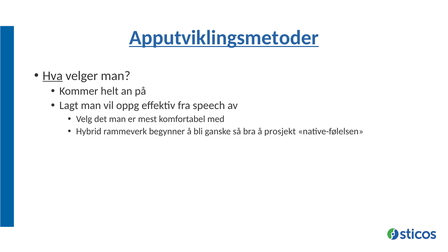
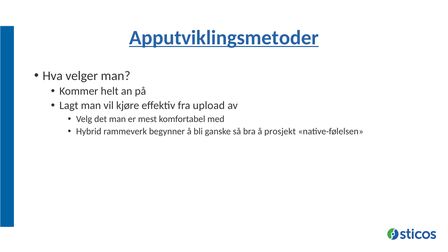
Hva underline: present -> none (53, 76)
oppg: oppg -> kjøre (128, 106)
speech: speech -> upload (209, 106)
